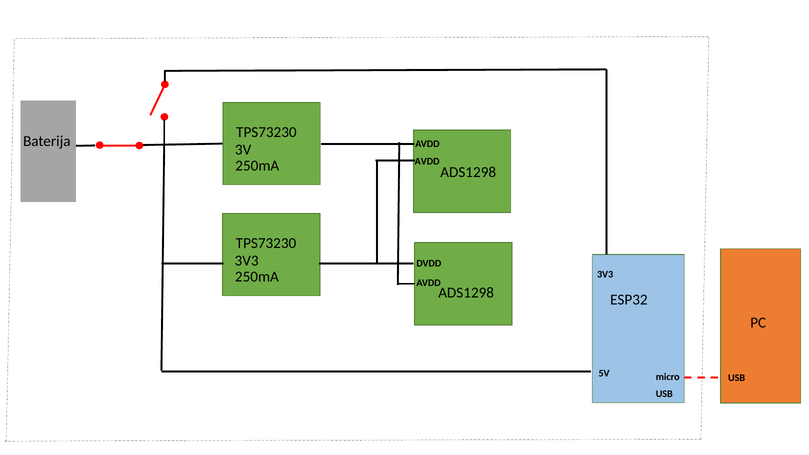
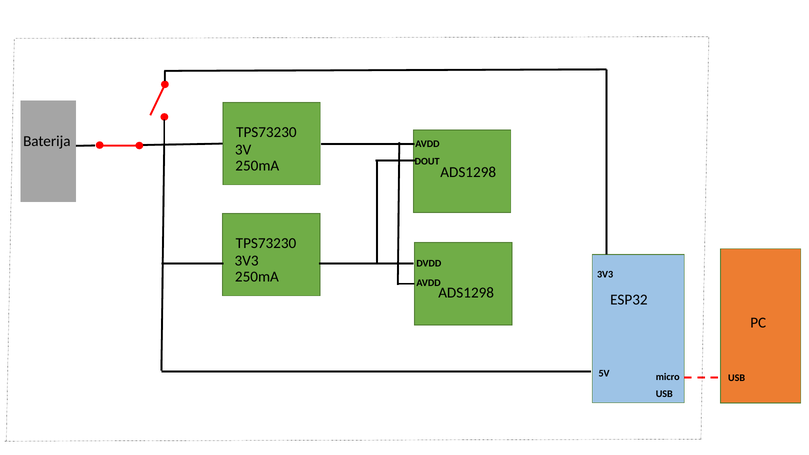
AVDD: AVDD -> DOUT (427, 162)
